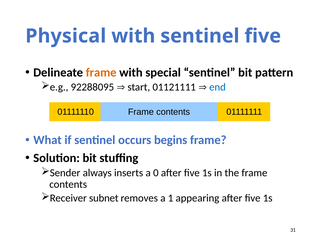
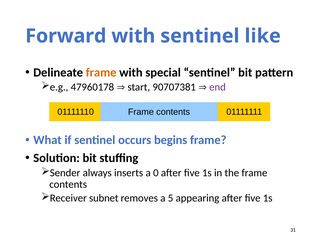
Physical: Physical -> Forward (66, 36)
sentinel five: five -> like (263, 36)
92288095: 92288095 -> 47960178 (92, 87)
01121111: 01121111 -> 90707381 (174, 87)
end colour: blue -> purple (218, 87)
1: 1 -> 5 (171, 198)
